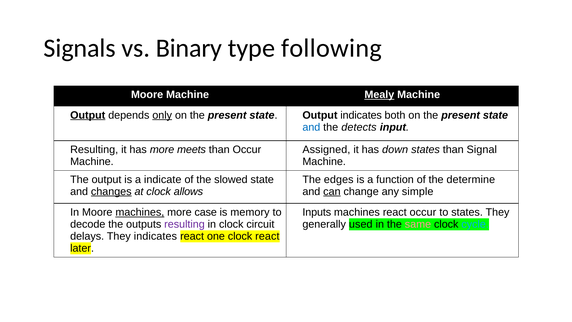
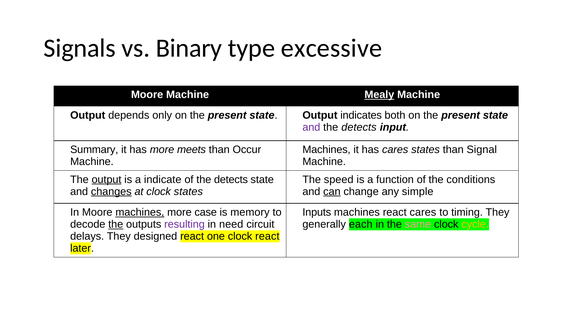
following: following -> excessive (332, 48)
Output underline: present -> none (88, 115)
only underline: present -> none (162, 115)
and colour: blue -> purple (311, 127)
Resulting: Resulting -> Summary (94, 150)
Assigned: Assigned -> Machines (326, 150)
has down: down -> cares (395, 150)
output underline: none -> present (107, 179)
of the slowed: slowed -> detects (231, 179)
edges: edges -> speed (339, 179)
determine: determine -> conditions (471, 179)
clock allows: allows -> states (188, 191)
react occur: occur -> cares (423, 212)
to states: states -> timing (467, 212)
the underline: none -> present (116, 224)
in clock: clock -> need (231, 224)
used: used -> each (361, 224)
cycle colour: light blue -> yellow (475, 224)
They indicates: indicates -> designed (155, 236)
